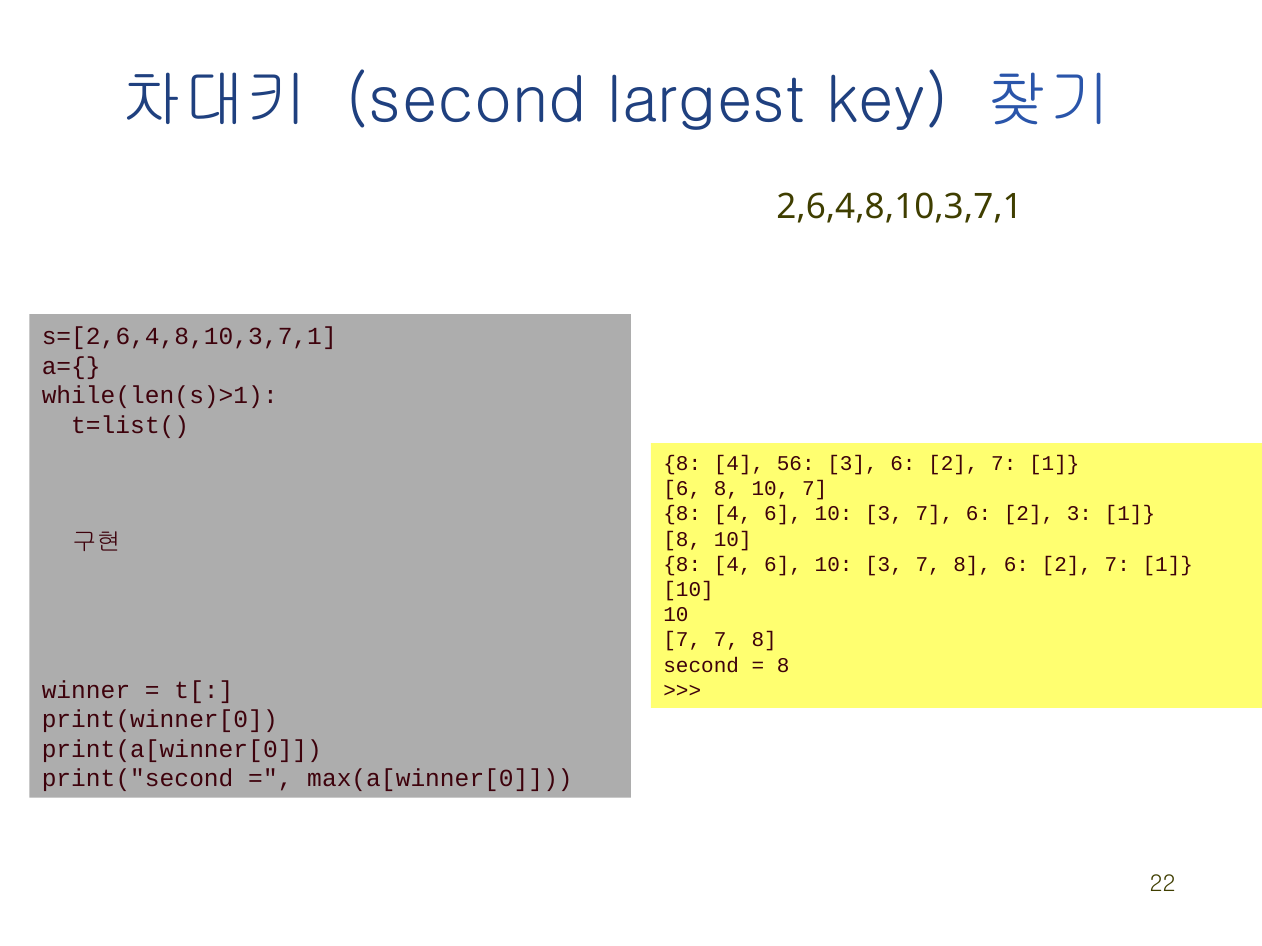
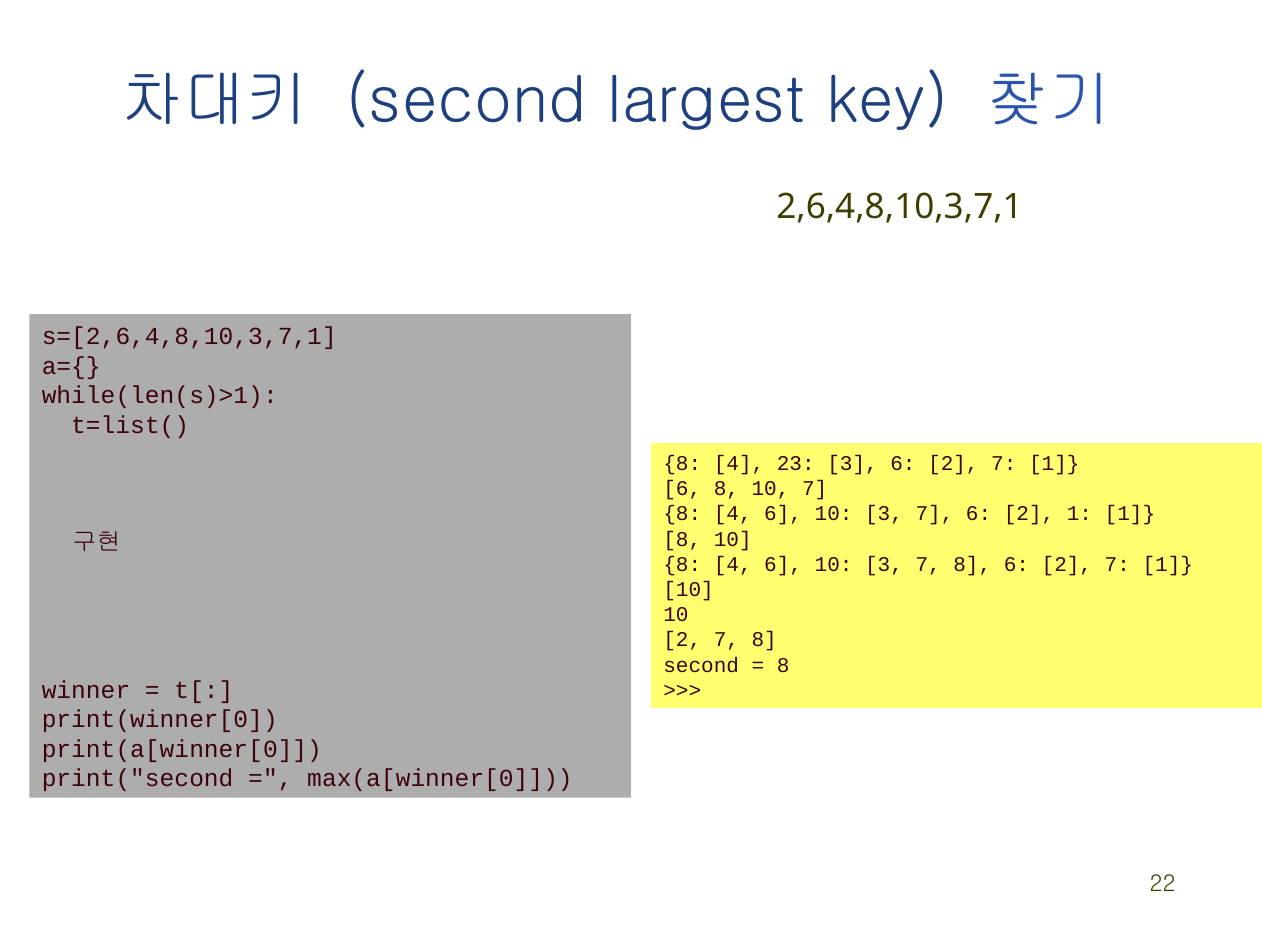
56: 56 -> 23 (796, 464)
2 3: 3 -> 1 (1079, 514)
7: 7 -> 2 (682, 640)
